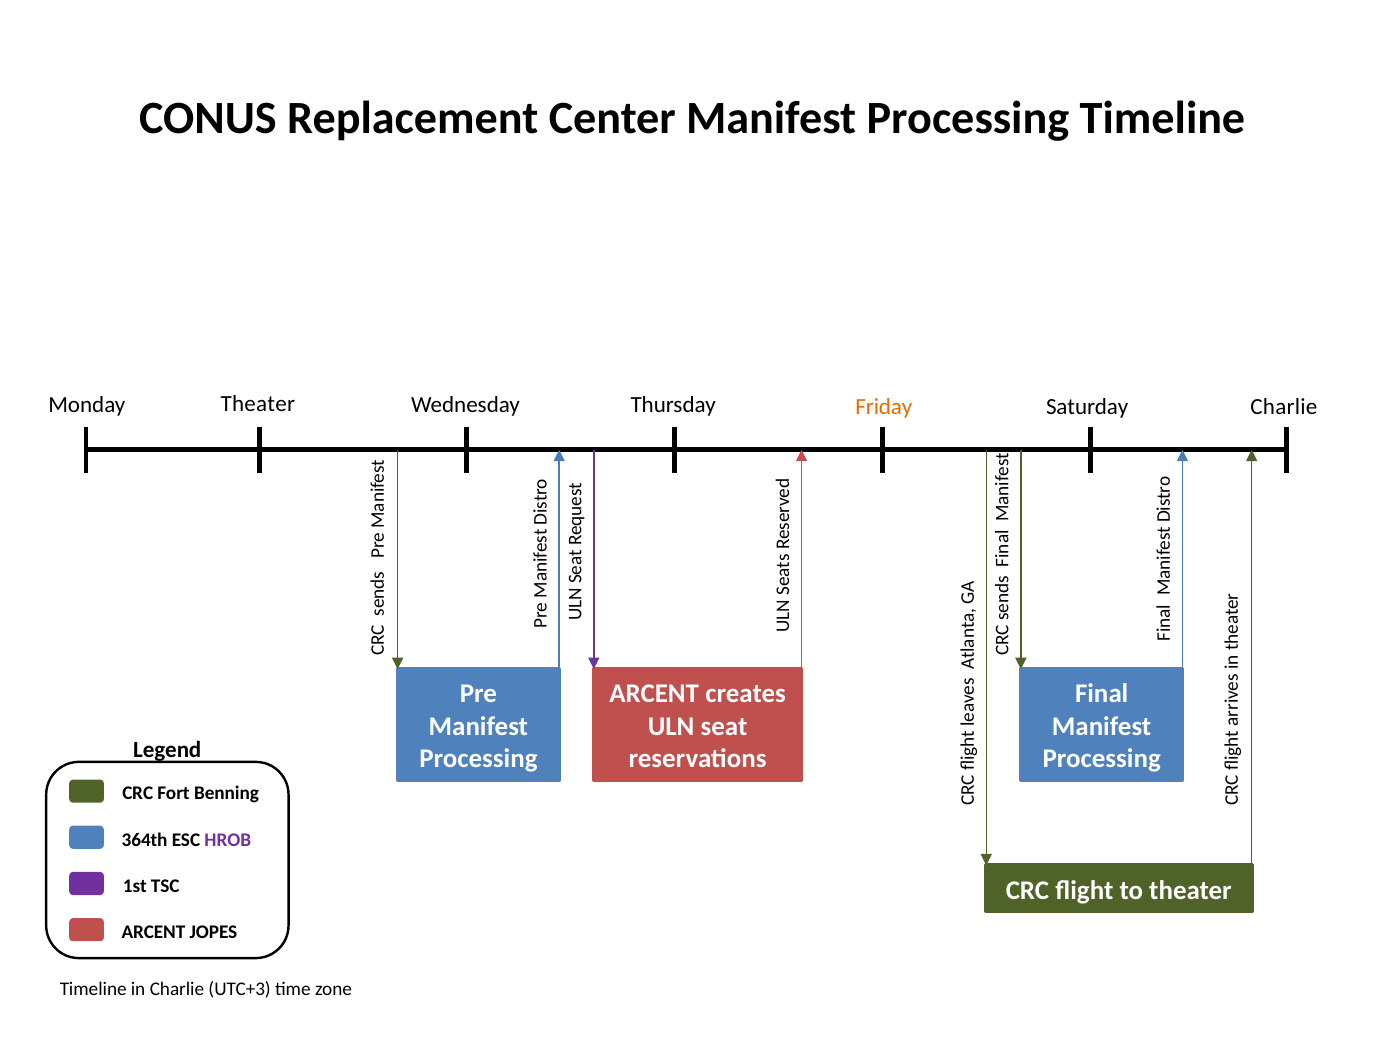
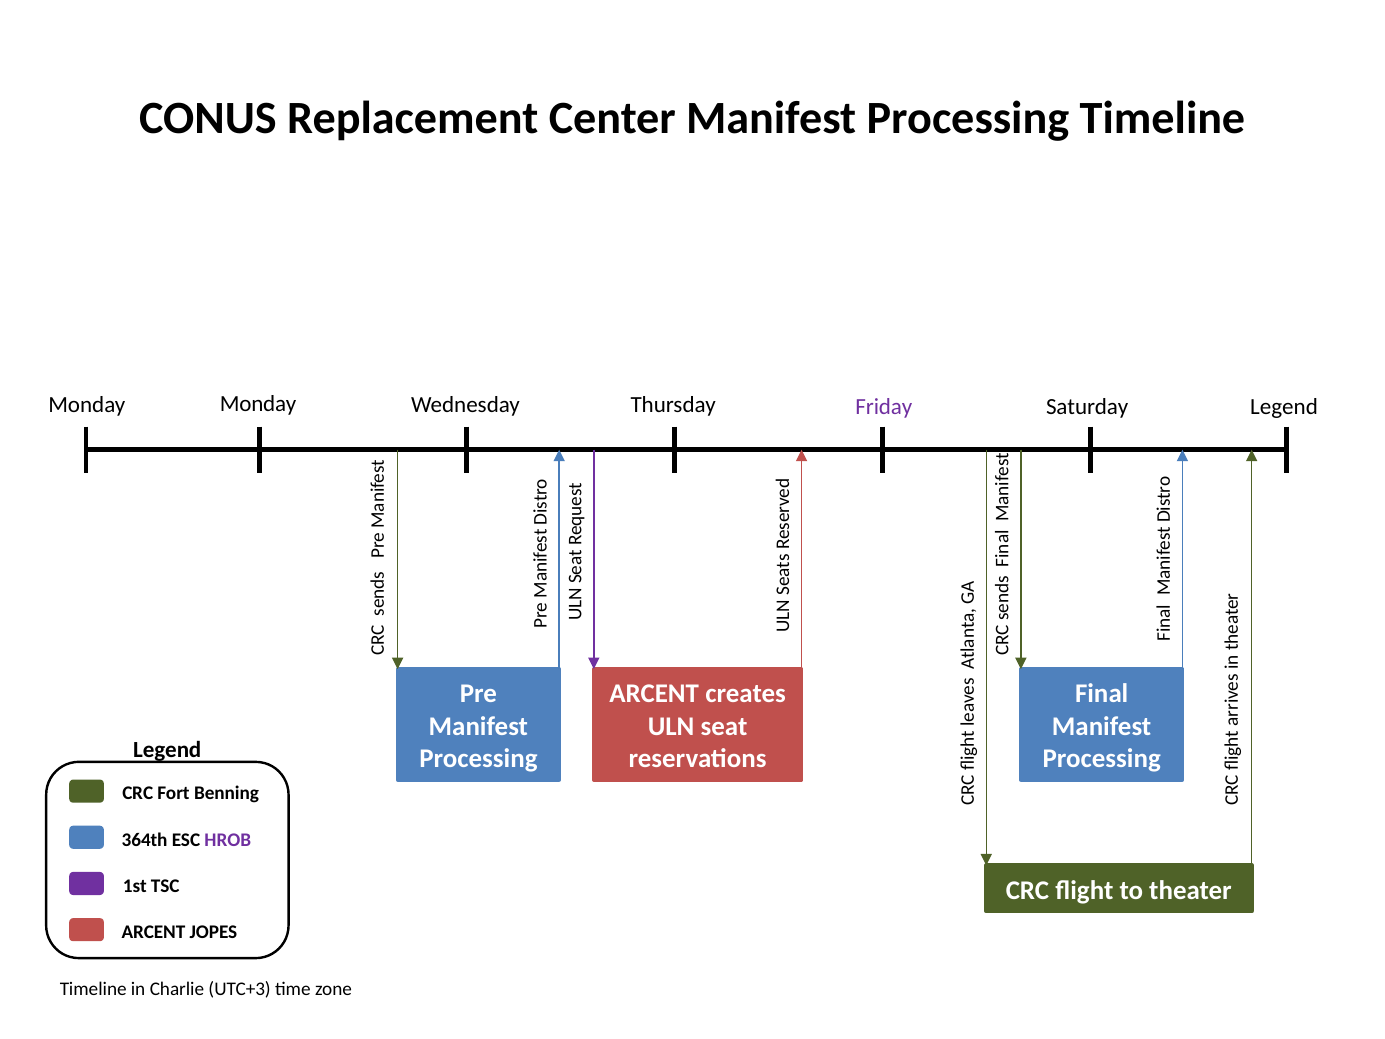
Monday Theater: Theater -> Monday (258, 404)
Friday colour: orange -> purple (884, 407)
Saturday Charlie: Charlie -> Legend (1284, 407)
